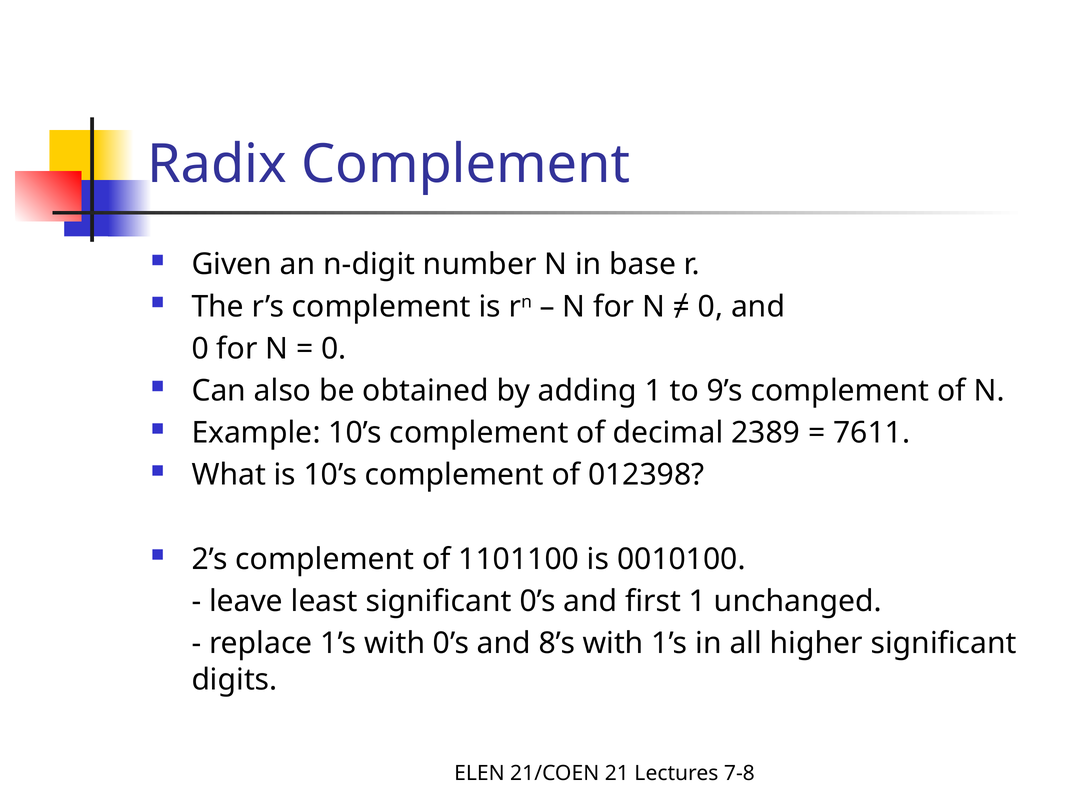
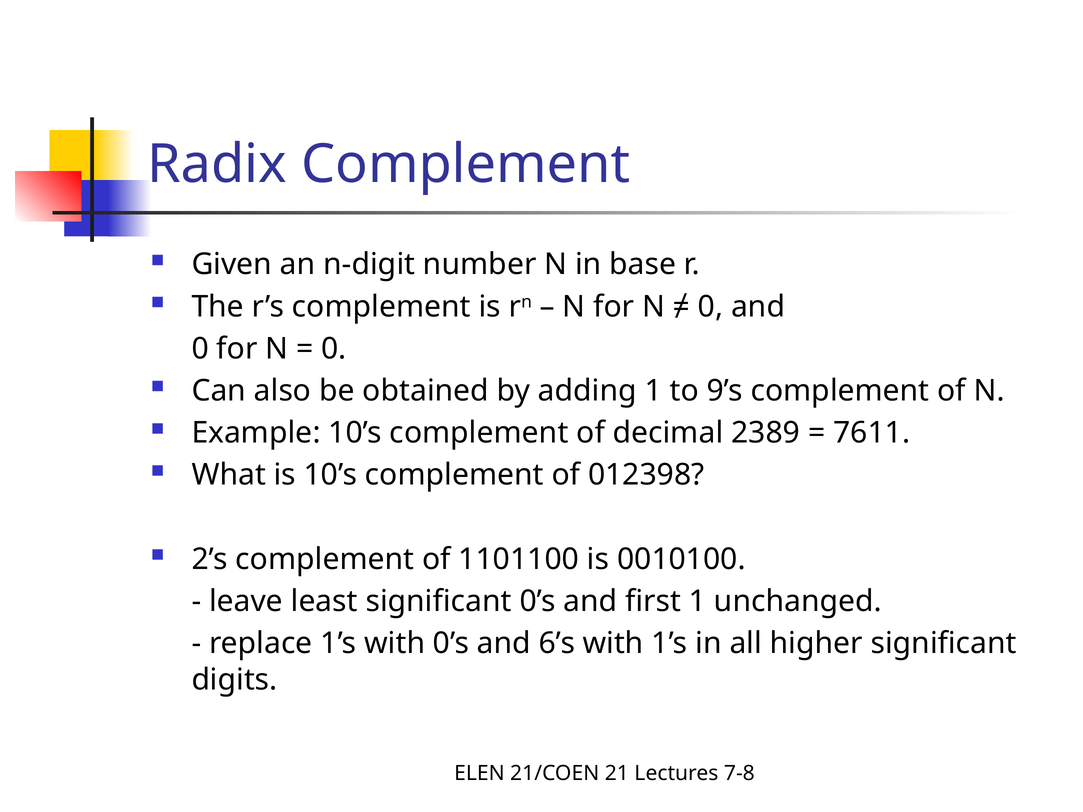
8’s: 8’s -> 6’s (557, 644)
